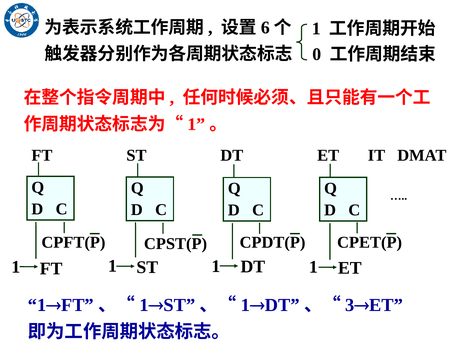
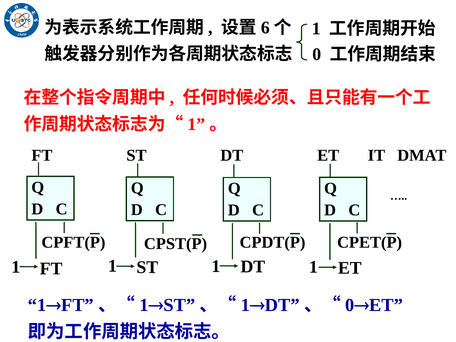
3: 3 -> 0 (350, 305)
